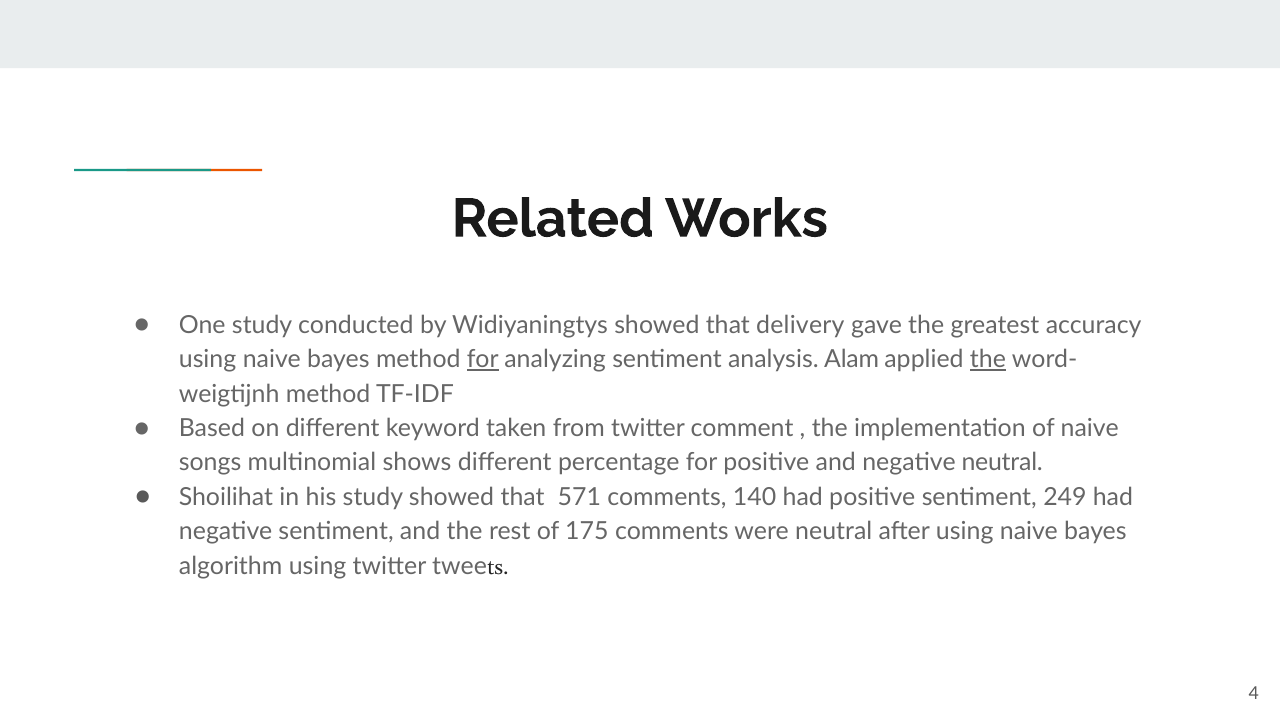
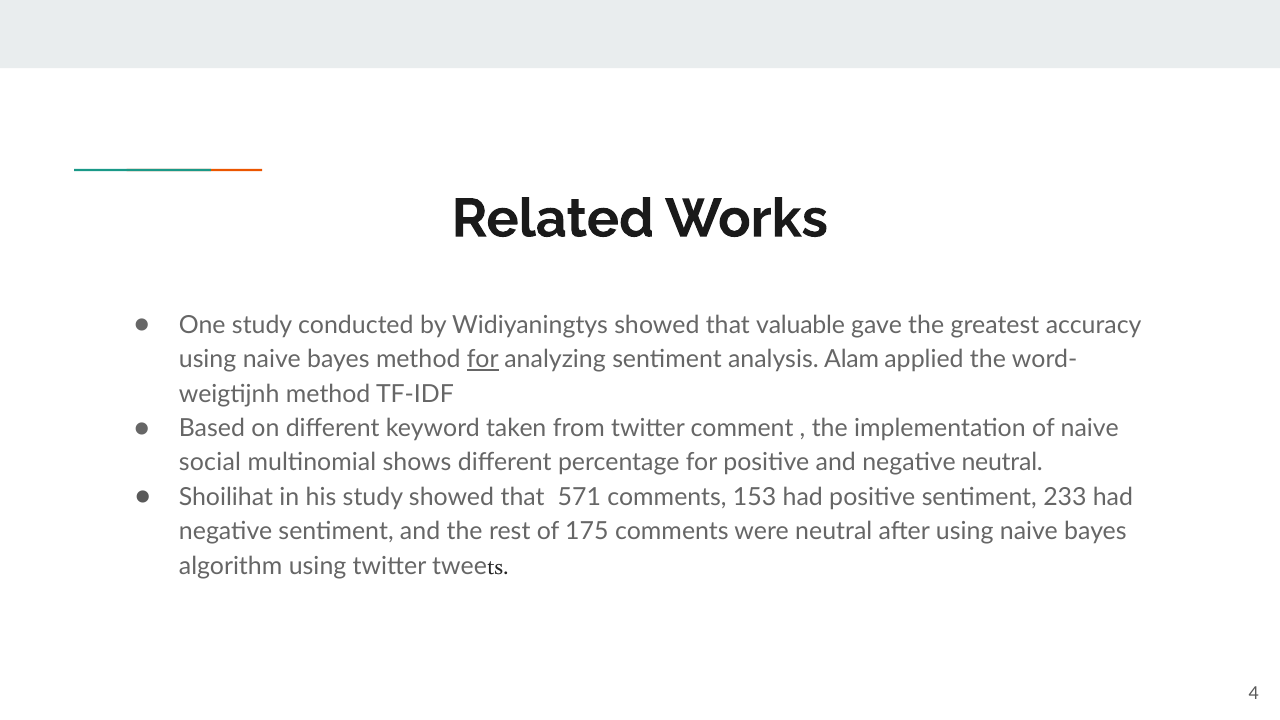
delivery: delivery -> valuable (801, 325)
the underline: present -> none (988, 359)
songs: songs -> social (210, 463)
140: 140 -> 153 (755, 497)
249: 249 -> 233 (1065, 497)
